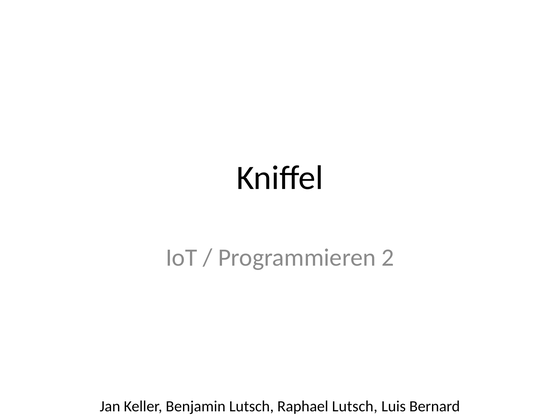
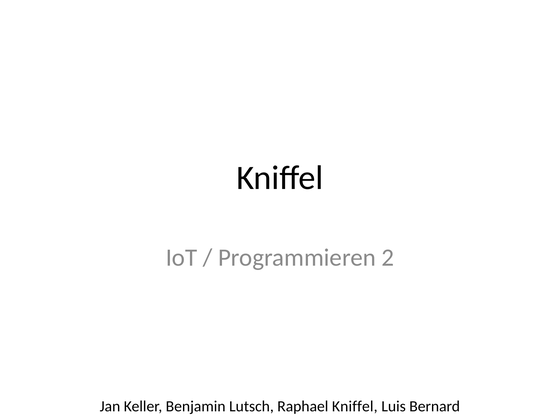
Raphael Lutsch: Lutsch -> Kniffel (355, 406)
